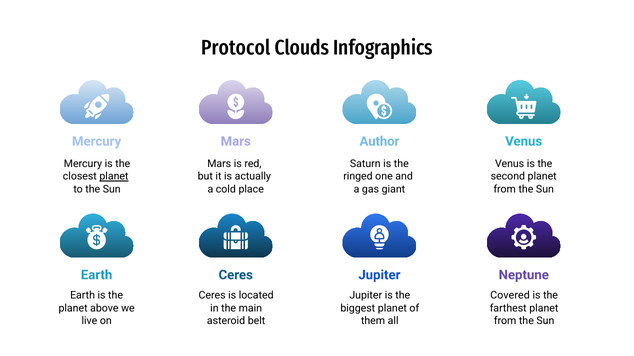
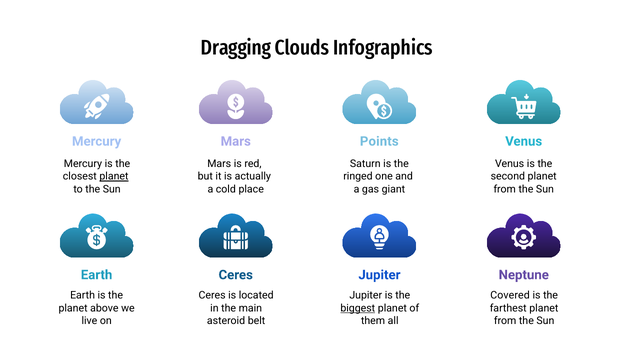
Protocol: Protocol -> Dragging (236, 48)
Author: Author -> Points (379, 142)
biggest underline: none -> present (358, 309)
